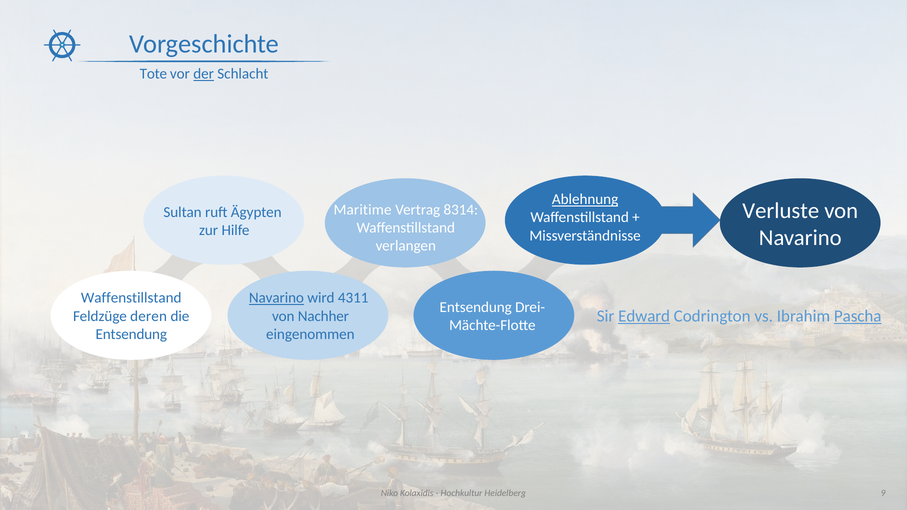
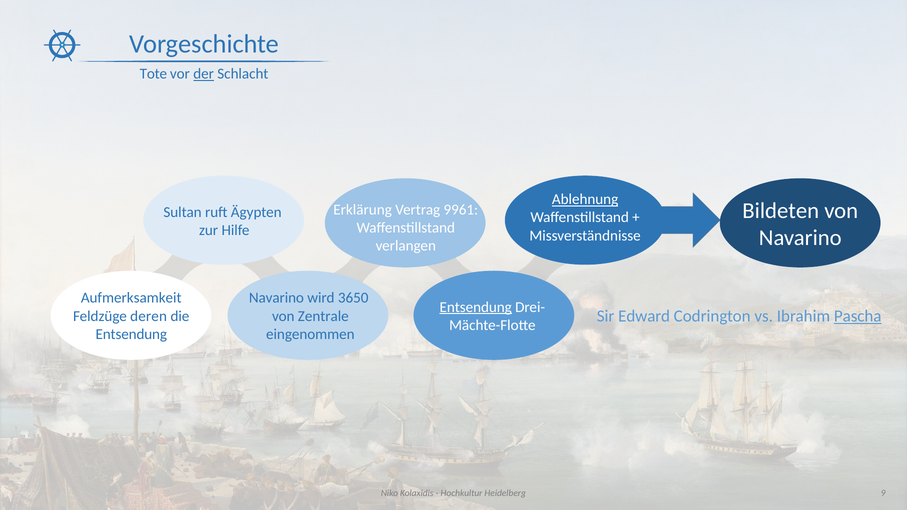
Verluste: Verluste -> Bildeten (781, 211)
Maritime: Maritime -> Erklärung (363, 210)
8314: 8314 -> 9961 (461, 210)
Waffenstillstand: Waffenstillstand -> Aufmerksamkeit (131, 298)
Navarino underline: present -> none (276, 298)
4311: 4311 -> 3650 (353, 298)
Entsendung underline: none -> present (476, 307)
Edward underline: present -> none (644, 316)
Nachher: Nachher -> Zentrale (323, 316)
